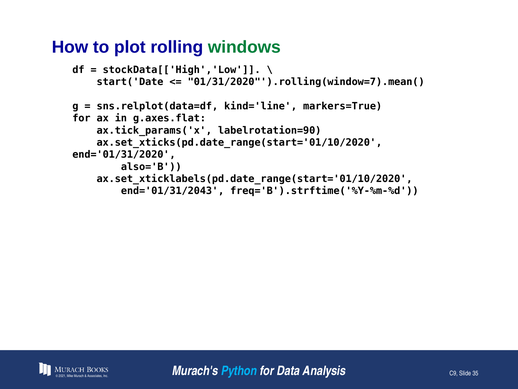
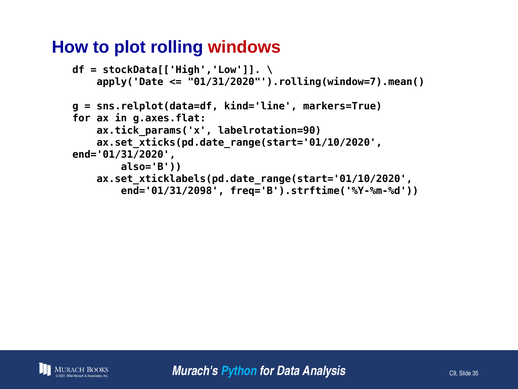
windows colour: green -> red (244, 47)
start('Date: start('Date -> apply('Date (130, 82)
end='01/31/2043: end='01/31/2043 -> end='01/31/2098 (173, 191)
